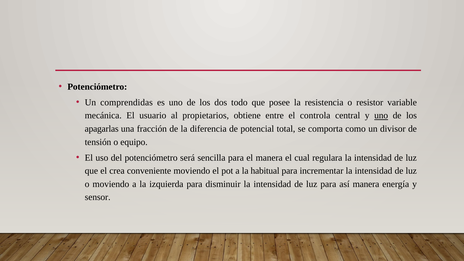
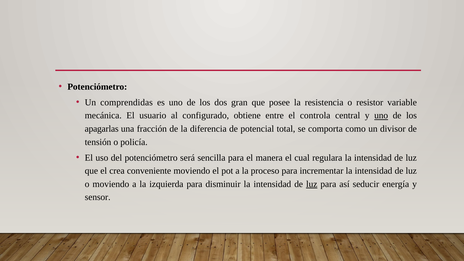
todo: todo -> gran (239, 102)
propietarios: propietarios -> configurado (206, 116)
equipo: equipo -> policía (134, 142)
habitual: habitual -> proceso (265, 171)
luz underline: none -> present (312, 184)
así manera: manera -> seducir (366, 184)
